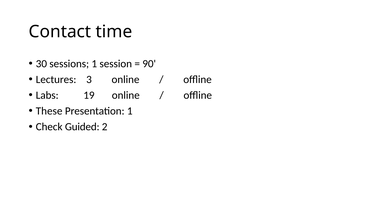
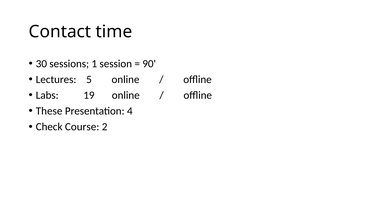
3: 3 -> 5 (89, 80)
Presentation 1: 1 -> 4 (130, 111)
Guided: Guided -> Course (82, 127)
